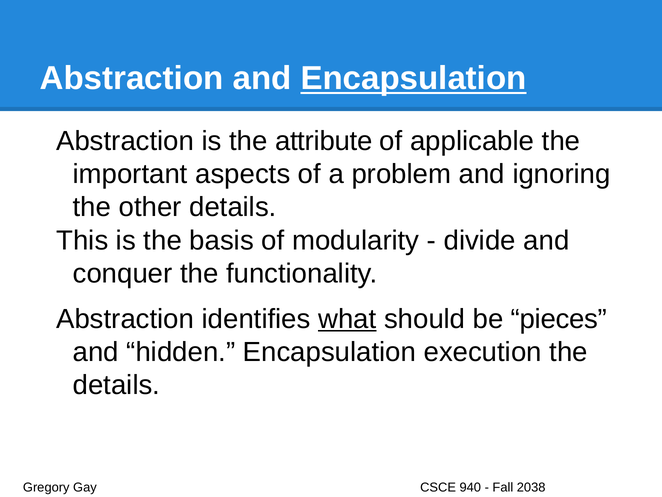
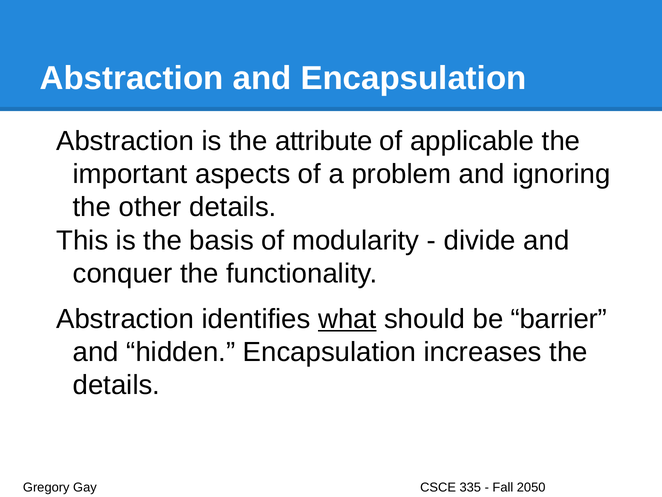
Encapsulation underline: present -> none (414, 78)
pieces: pieces -> barrier (559, 319)
execution: execution -> increases (483, 352)
940: 940 -> 335 (470, 487)
2038: 2038 -> 2050 (531, 487)
